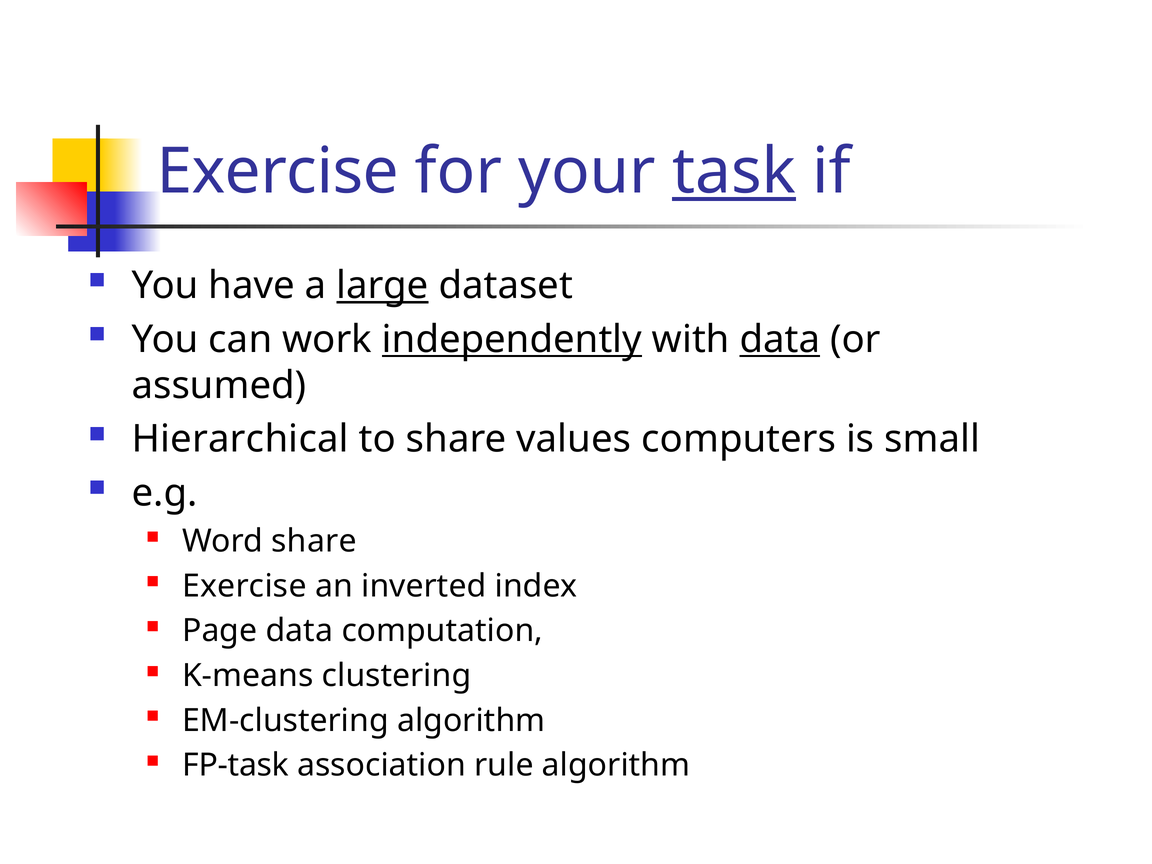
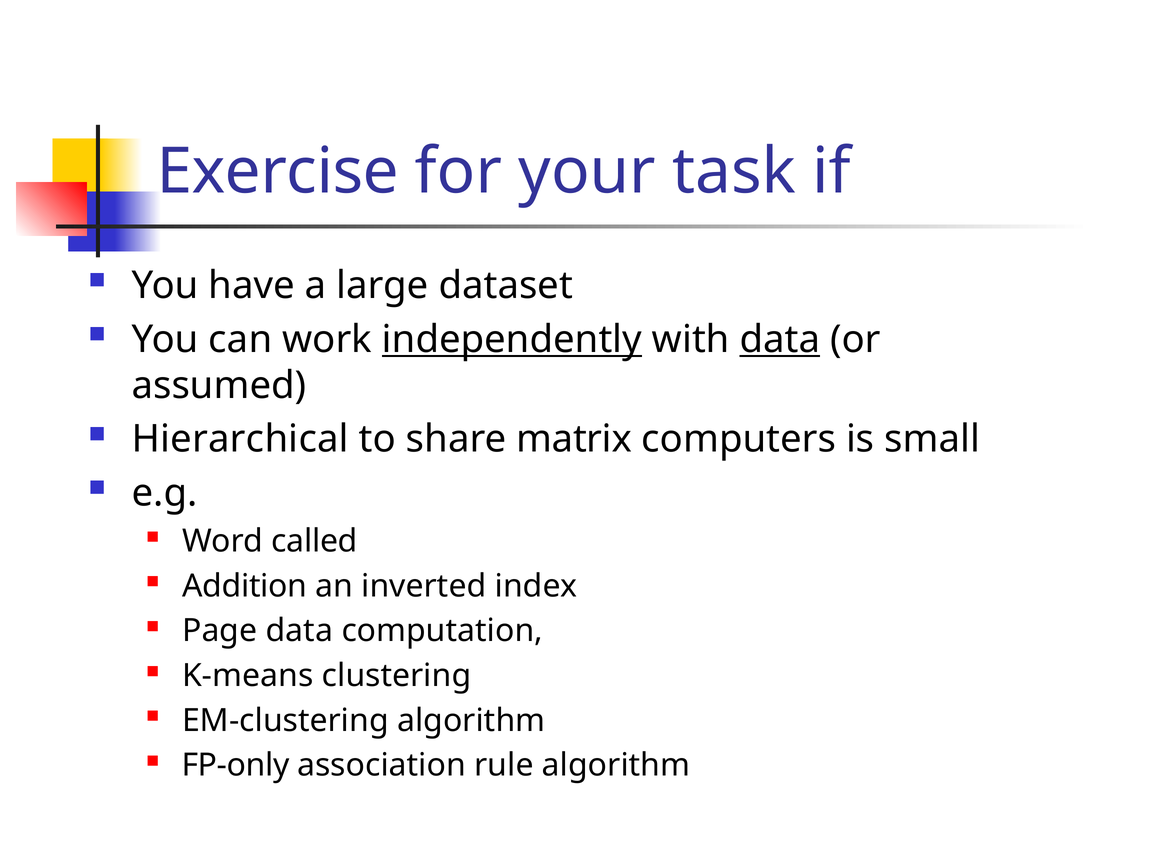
task underline: present -> none (734, 171)
large underline: present -> none (383, 286)
values: values -> matrix (574, 439)
Word share: share -> called (314, 541)
Exercise: Exercise -> Addition (245, 586)
FP-task: FP-task -> FP-only (236, 765)
